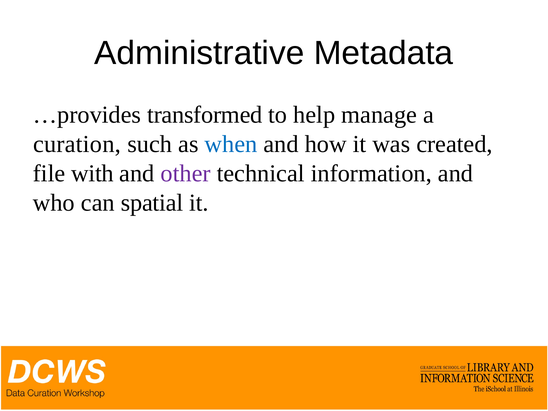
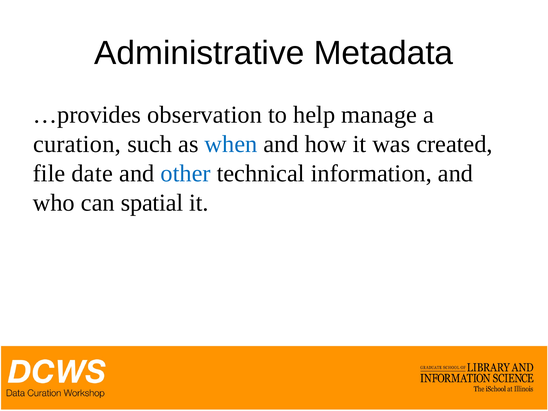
transformed: transformed -> observation (205, 115)
with: with -> date (92, 173)
other colour: purple -> blue (186, 173)
